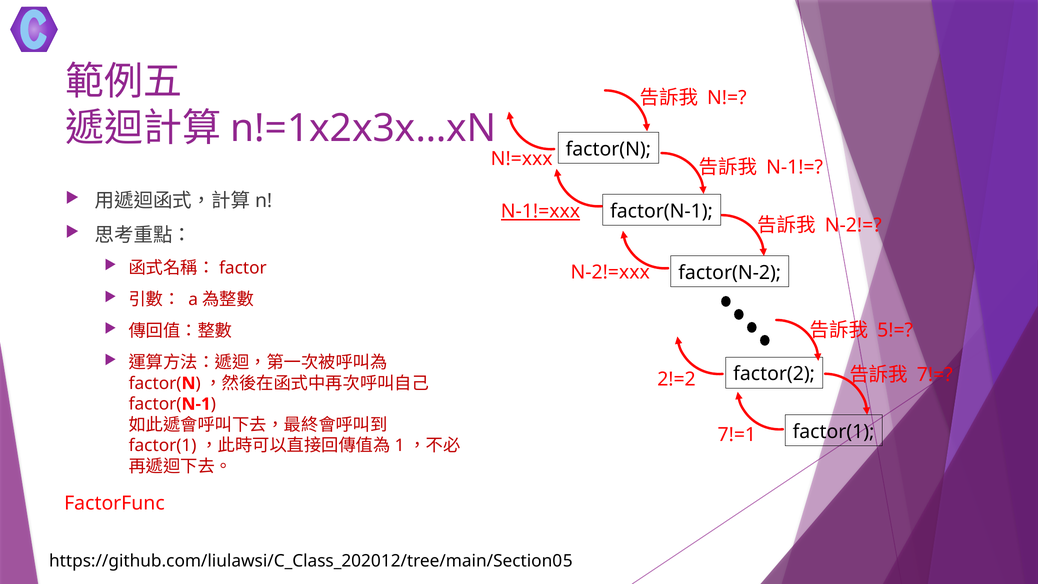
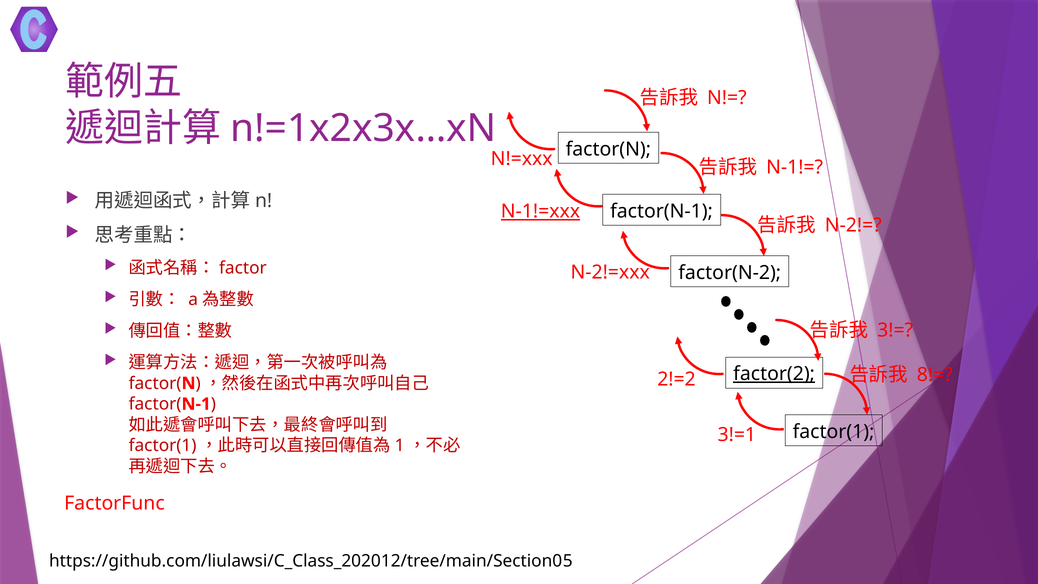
5!=: 5!= -> 3!= (895, 330)
7!=: 7!= -> 8!= (935, 375)
factor(2 underline: none -> present (774, 374)
7!=1: 7!=1 -> 3!=1 (737, 435)
